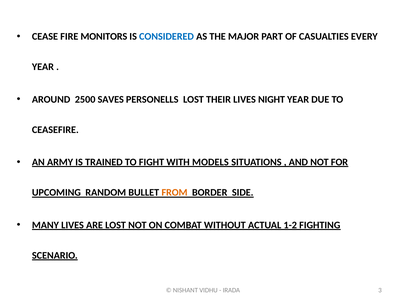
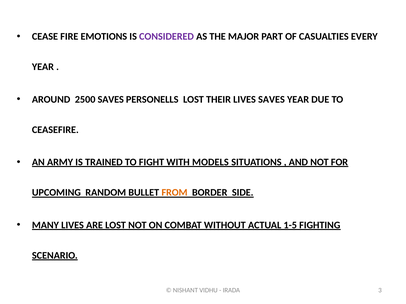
MONITORS: MONITORS -> EMOTIONS (104, 37)
CONSIDERED colour: blue -> purple (167, 37)
LIVES NIGHT: NIGHT -> SAVES (271, 100)
1-2: 1-2 -> 1-5 (290, 225)
